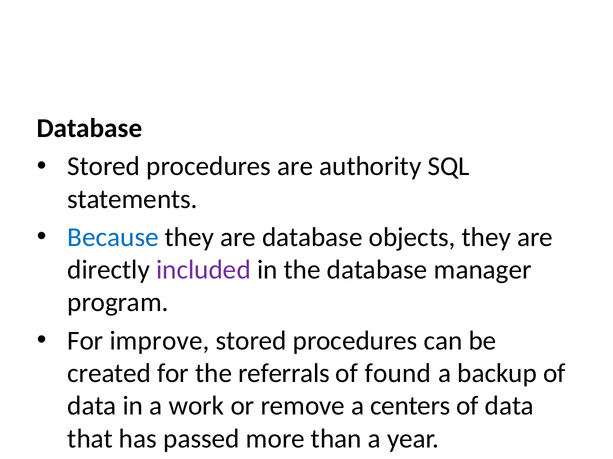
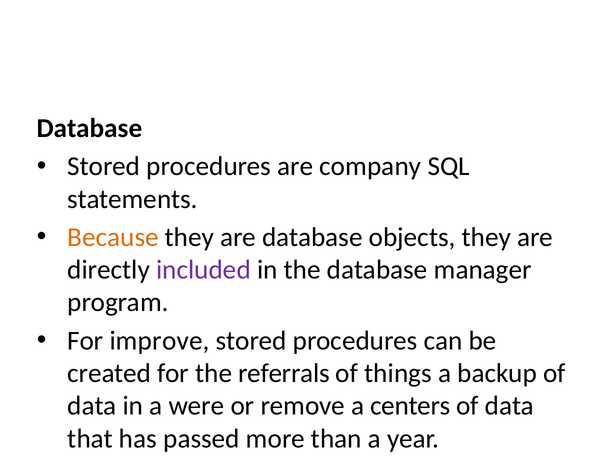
authority: authority -> company (370, 167)
Because colour: blue -> orange (113, 238)
found: found -> things (398, 374)
work: work -> were (196, 407)
